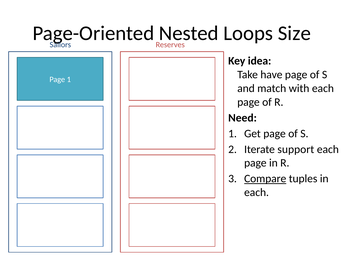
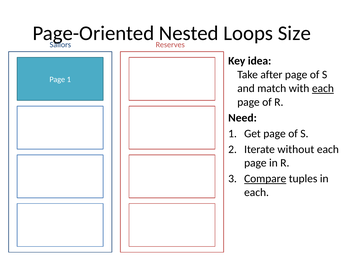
have: have -> after (271, 75)
each underline: none -> present (323, 88)
support: support -> without (296, 149)
